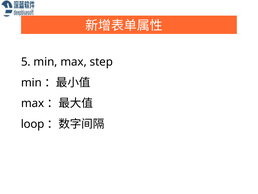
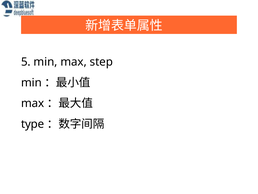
loop: loop -> type (33, 124)
